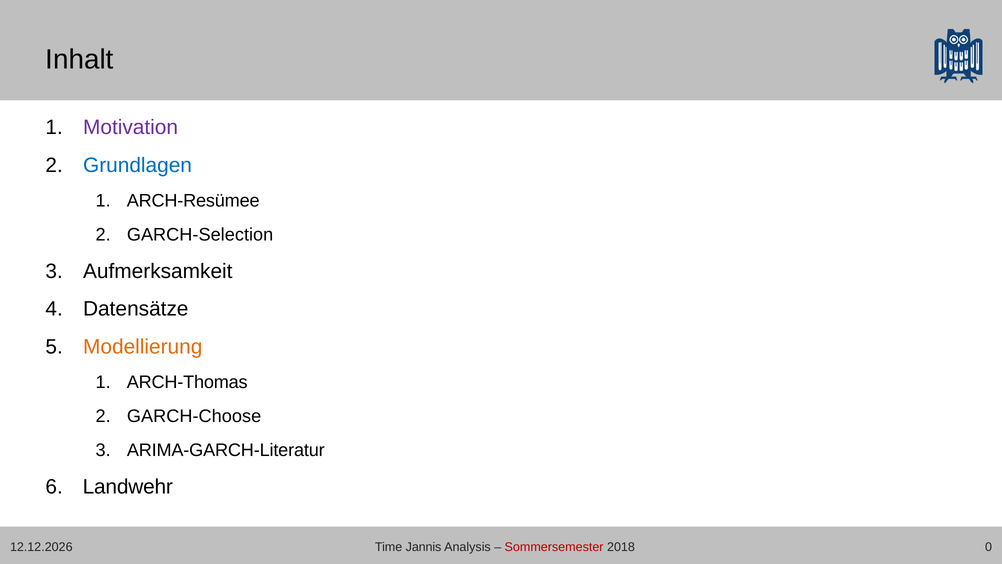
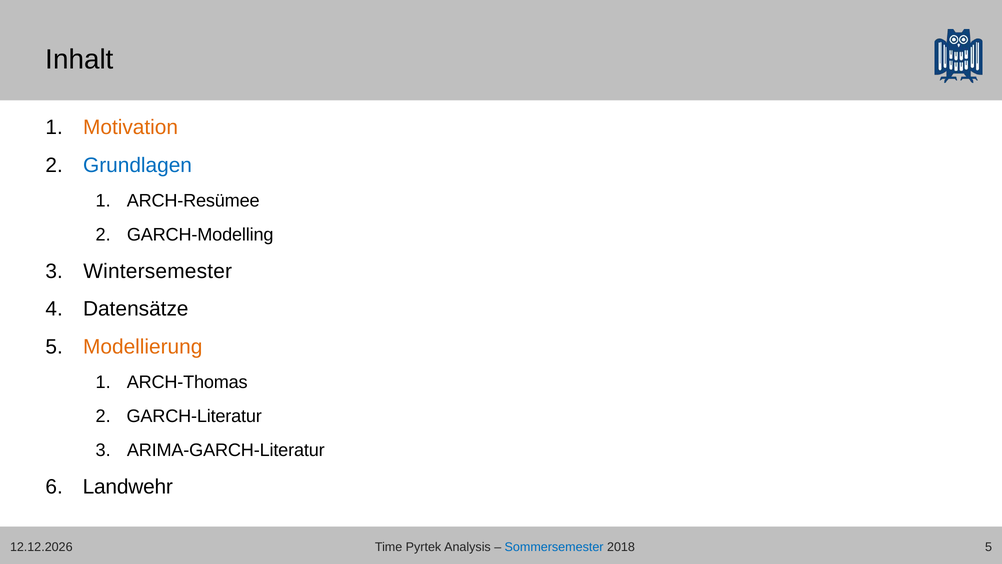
Motivation colour: purple -> orange (131, 127)
GARCH-Selection: GARCH-Selection -> GARCH-Modelling (200, 235)
Aufmerksamkeit: Aufmerksamkeit -> Wintersemester (158, 271)
GARCH-Choose: GARCH-Choose -> GARCH-Literatur (194, 416)
Jannis: Jannis -> Pyrtek (423, 547)
Sommersemester colour: red -> blue (554, 547)
2018 0: 0 -> 5 (989, 547)
